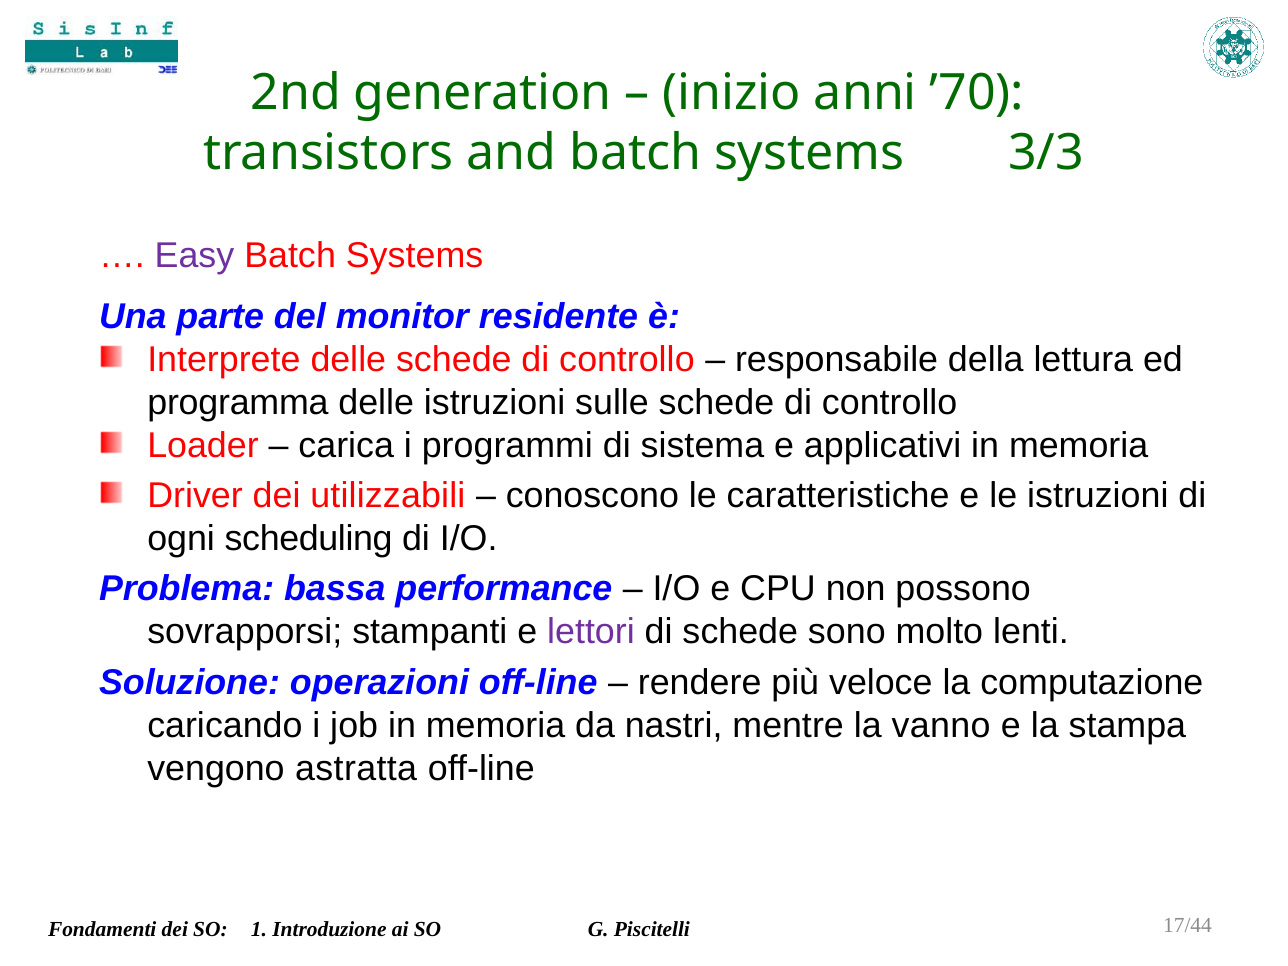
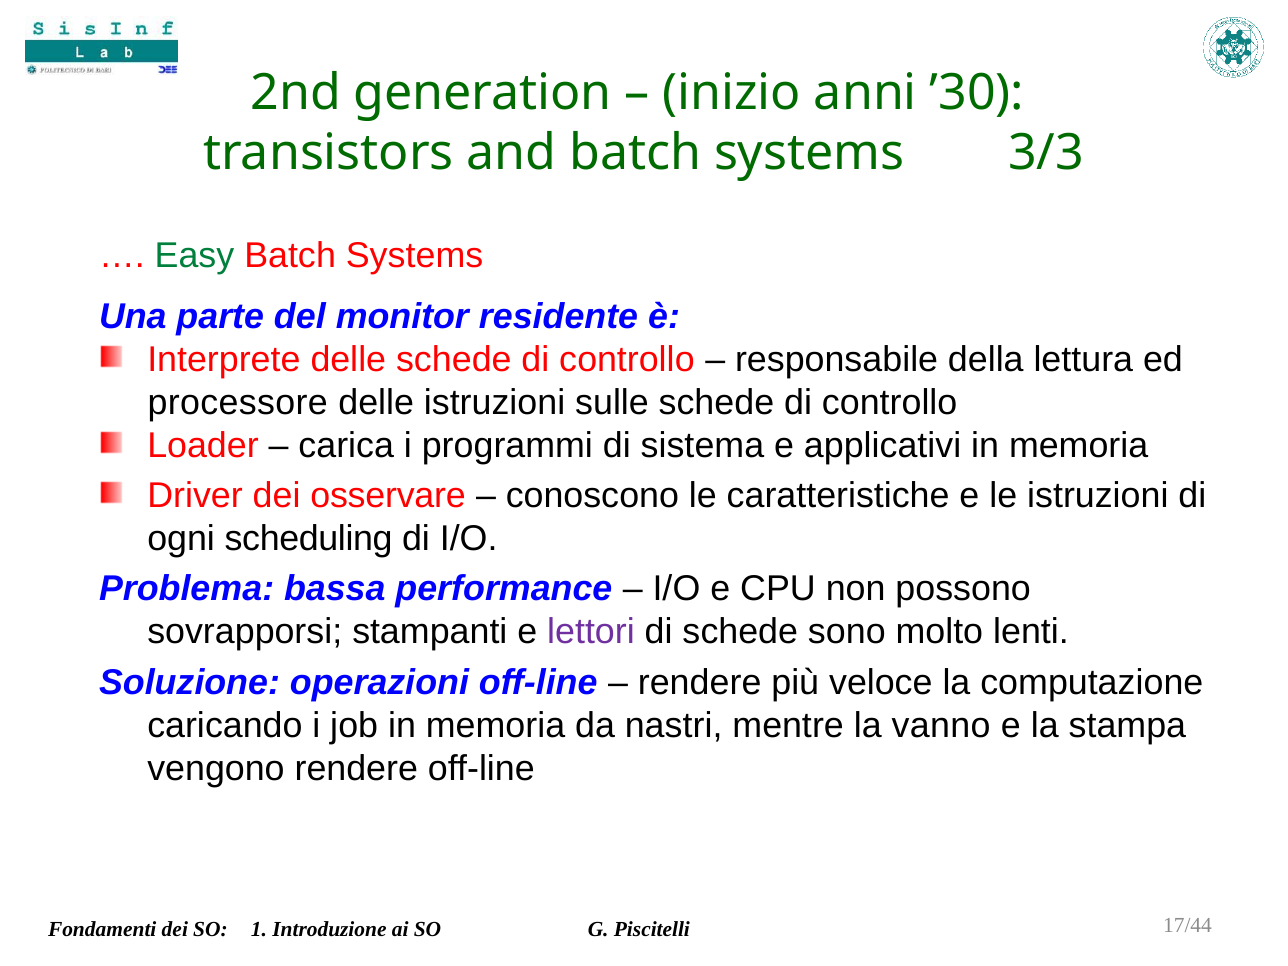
’70: ’70 -> ’30 (977, 93)
Easy colour: purple -> green (194, 256)
programma: programma -> processore (238, 403)
utilizzabili: utilizzabili -> osservare (388, 496)
vengono astratta: astratta -> rendere (356, 768)
